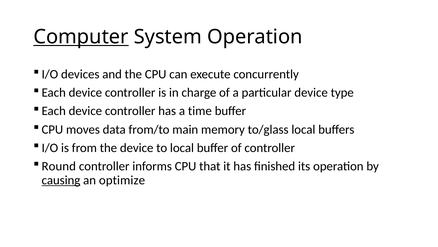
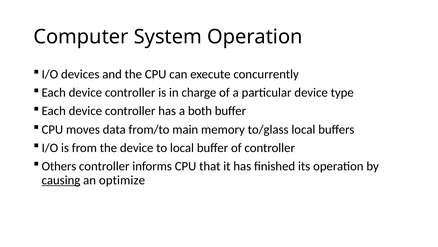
Computer underline: present -> none (81, 37)
time: time -> both (200, 111)
Round: Round -> Others (59, 166)
